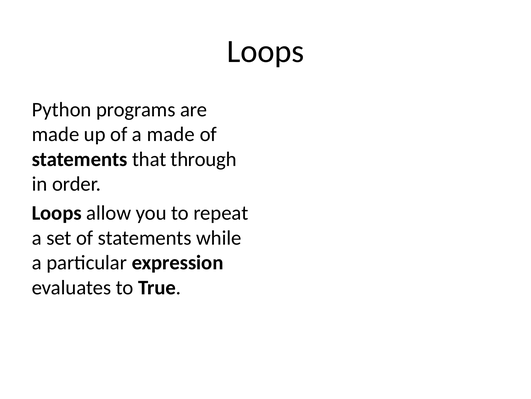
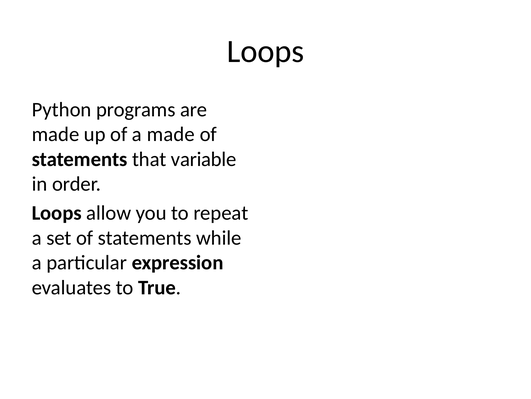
through: through -> variable (204, 159)
